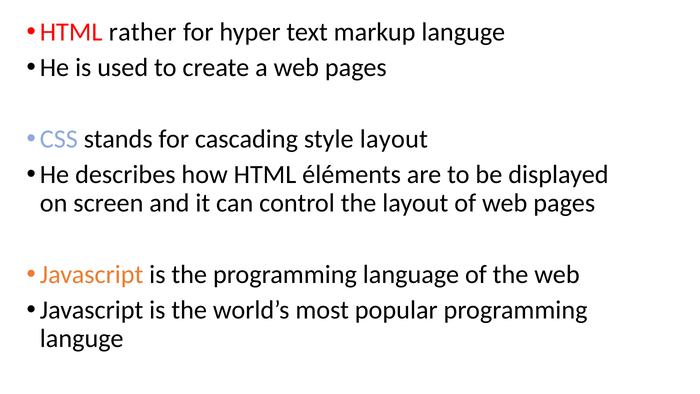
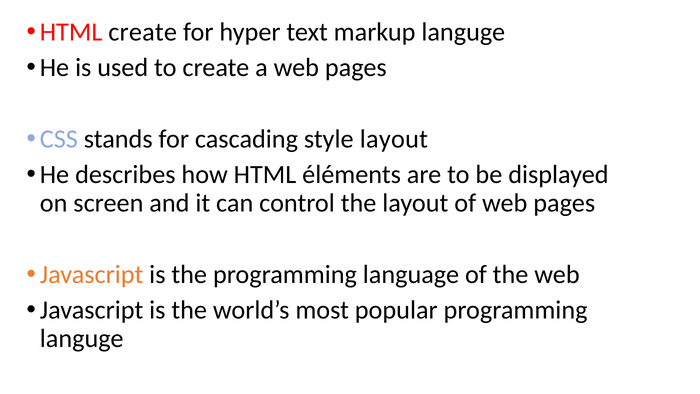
HTML rather: rather -> create (143, 32)
